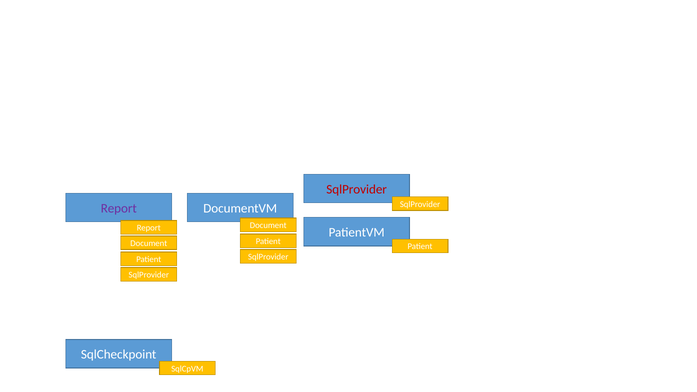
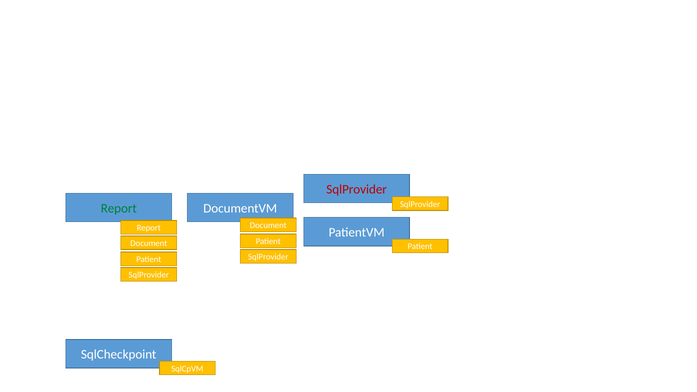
Report colour: purple -> green (119, 208)
